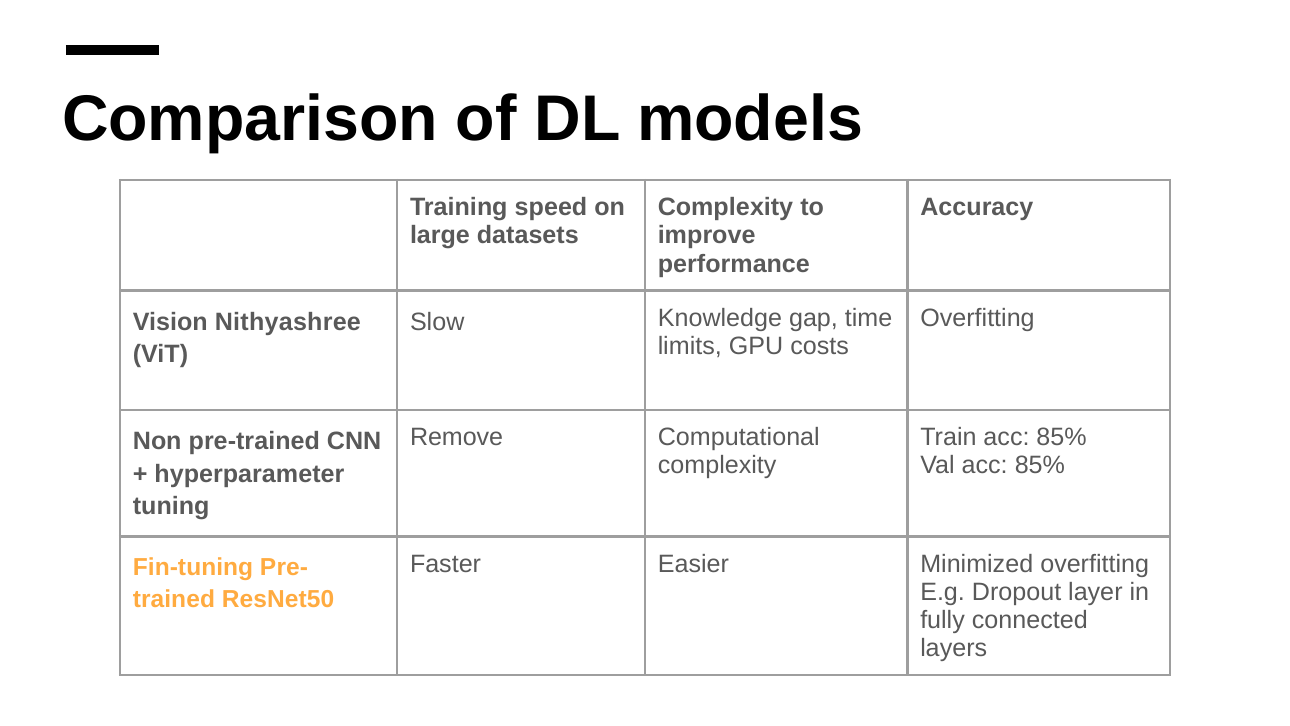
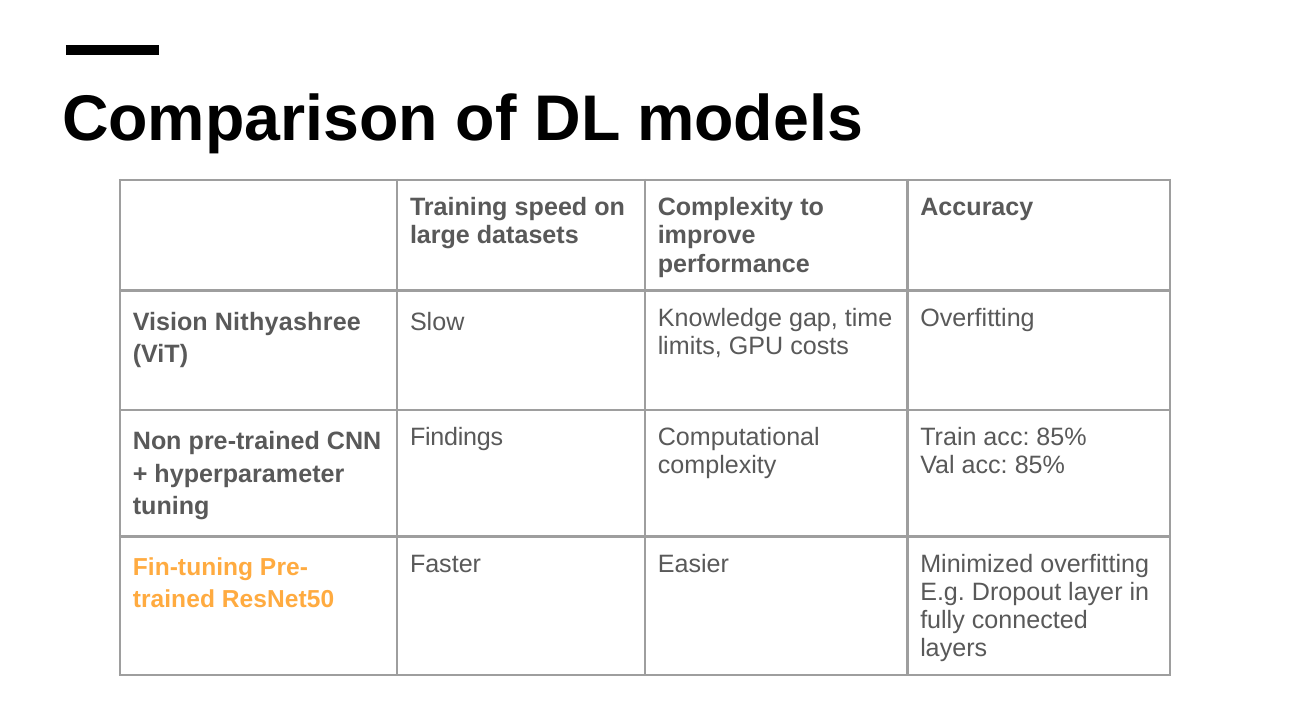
Remove: Remove -> Findings (457, 437)
